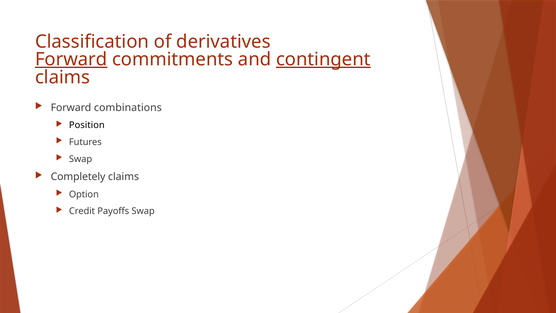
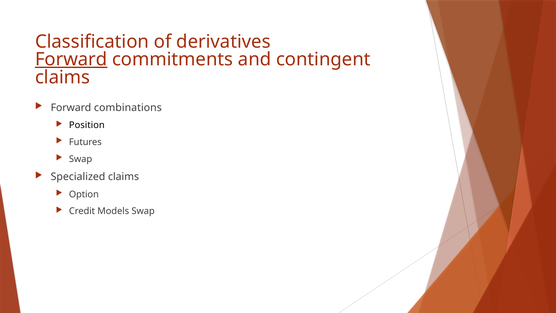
contingent underline: present -> none (323, 59)
Completely: Completely -> Specialized (78, 177)
Payoffs: Payoffs -> Models (113, 211)
